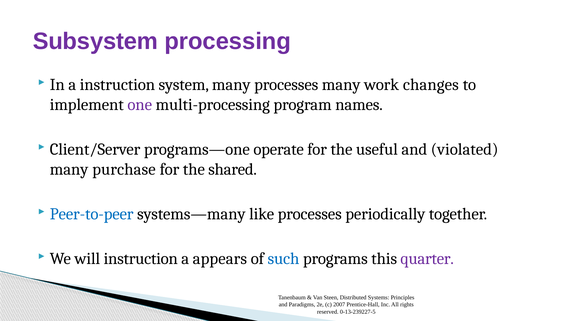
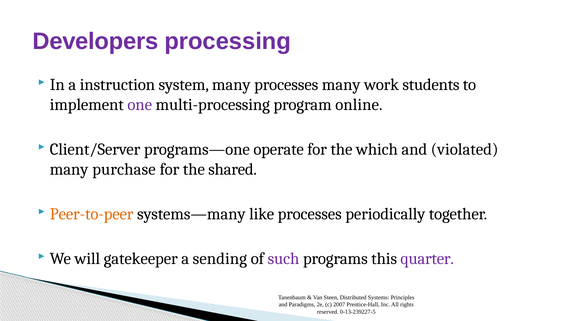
Subsystem: Subsystem -> Developers (95, 41)
changes: changes -> students (431, 84)
names: names -> online (359, 104)
useful: useful -> which (377, 149)
Peer-to-peer colour: blue -> orange (92, 214)
will instruction: instruction -> gatekeeper (141, 258)
appears: appears -> sending (220, 258)
such colour: blue -> purple (283, 258)
